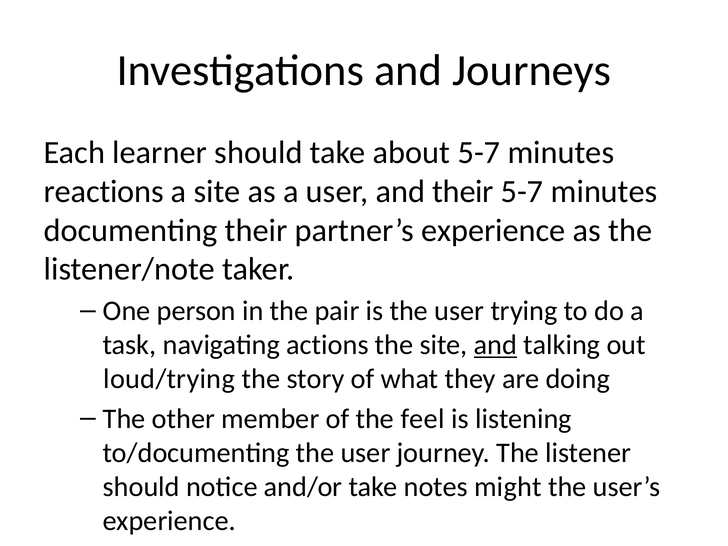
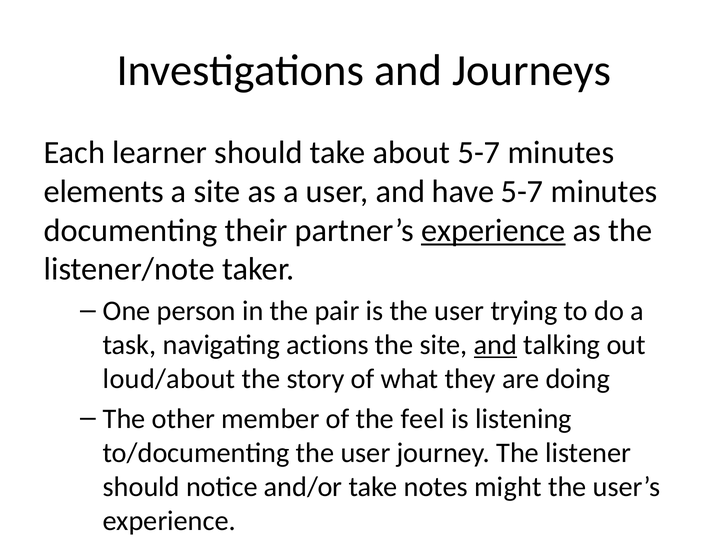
reactions: reactions -> elements (104, 192)
and their: their -> have (463, 192)
experience underline: none -> present (493, 230)
loud/trying: loud/trying -> loud/about (169, 379)
